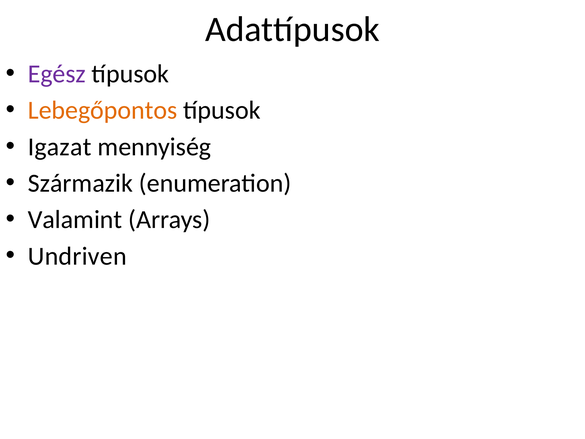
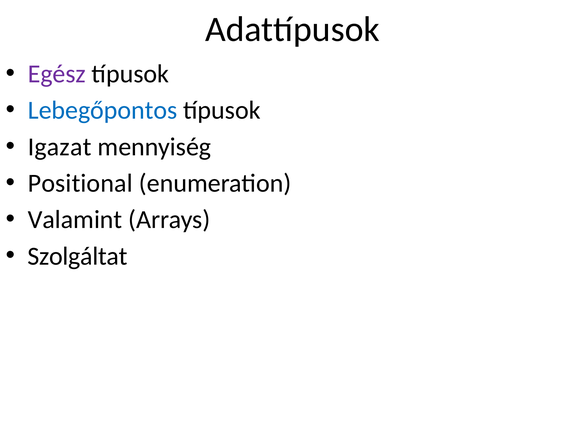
Lebegőpontos colour: orange -> blue (103, 110)
Származik: Származik -> Positional (80, 183)
Undriven: Undriven -> Szolgáltat (77, 256)
